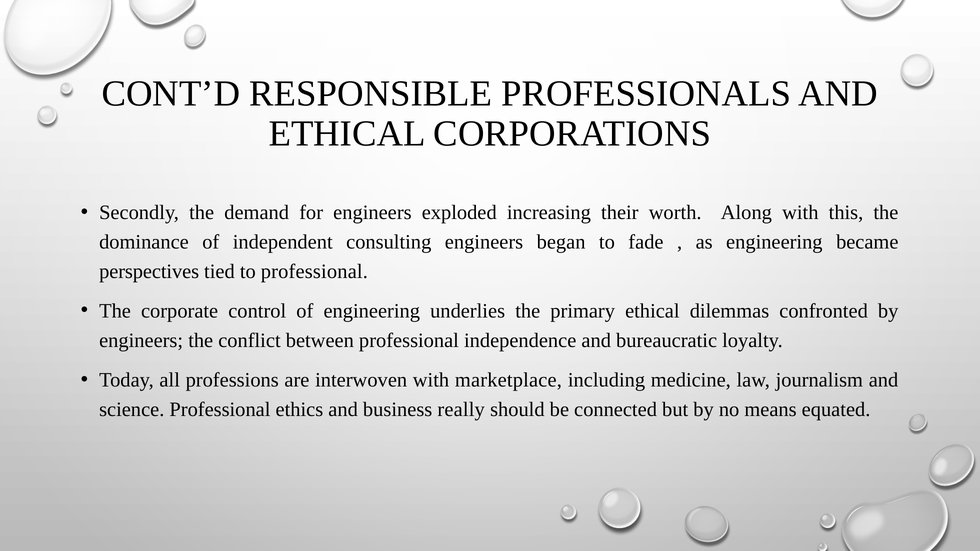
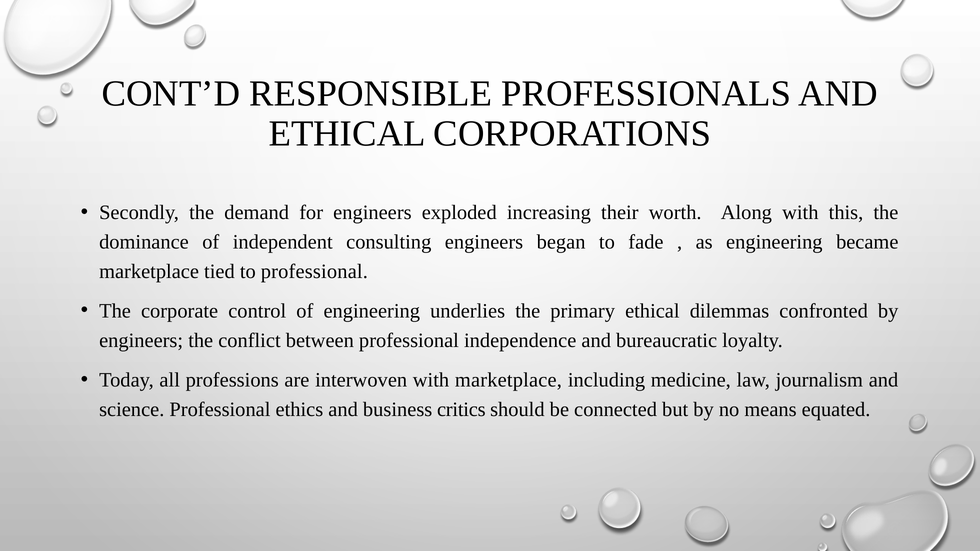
perspectives: perspectives -> marketplace (149, 271)
really: really -> critics (461, 410)
